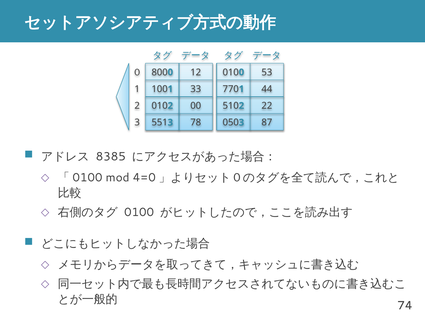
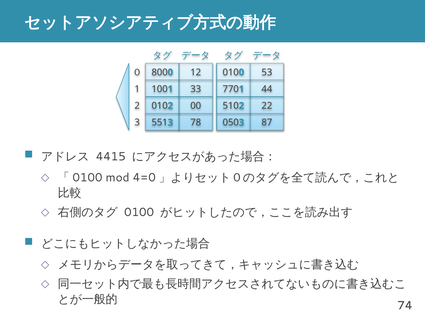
8385: 8385 -> 4415 (111, 156)
